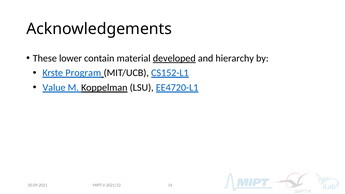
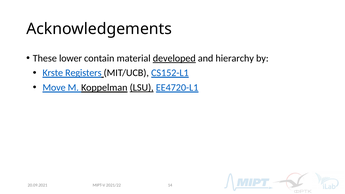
Program: Program -> Registers (83, 73)
Value: Value -> Move (54, 88)
LSU underline: none -> present (142, 88)
